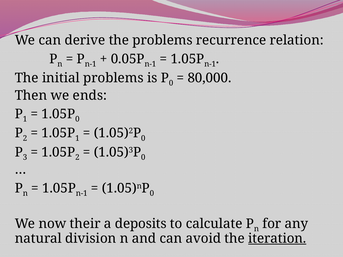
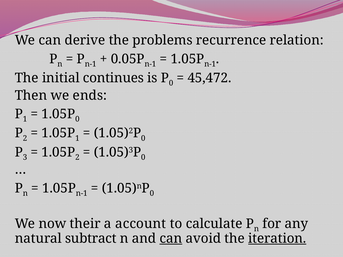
initial problems: problems -> continues (113, 78)
80,000: 80,000 -> 45,472 (209, 78)
deposits: deposits -> account (141, 224)
division: division -> subtract (91, 239)
can underline: none -> present (171, 239)
